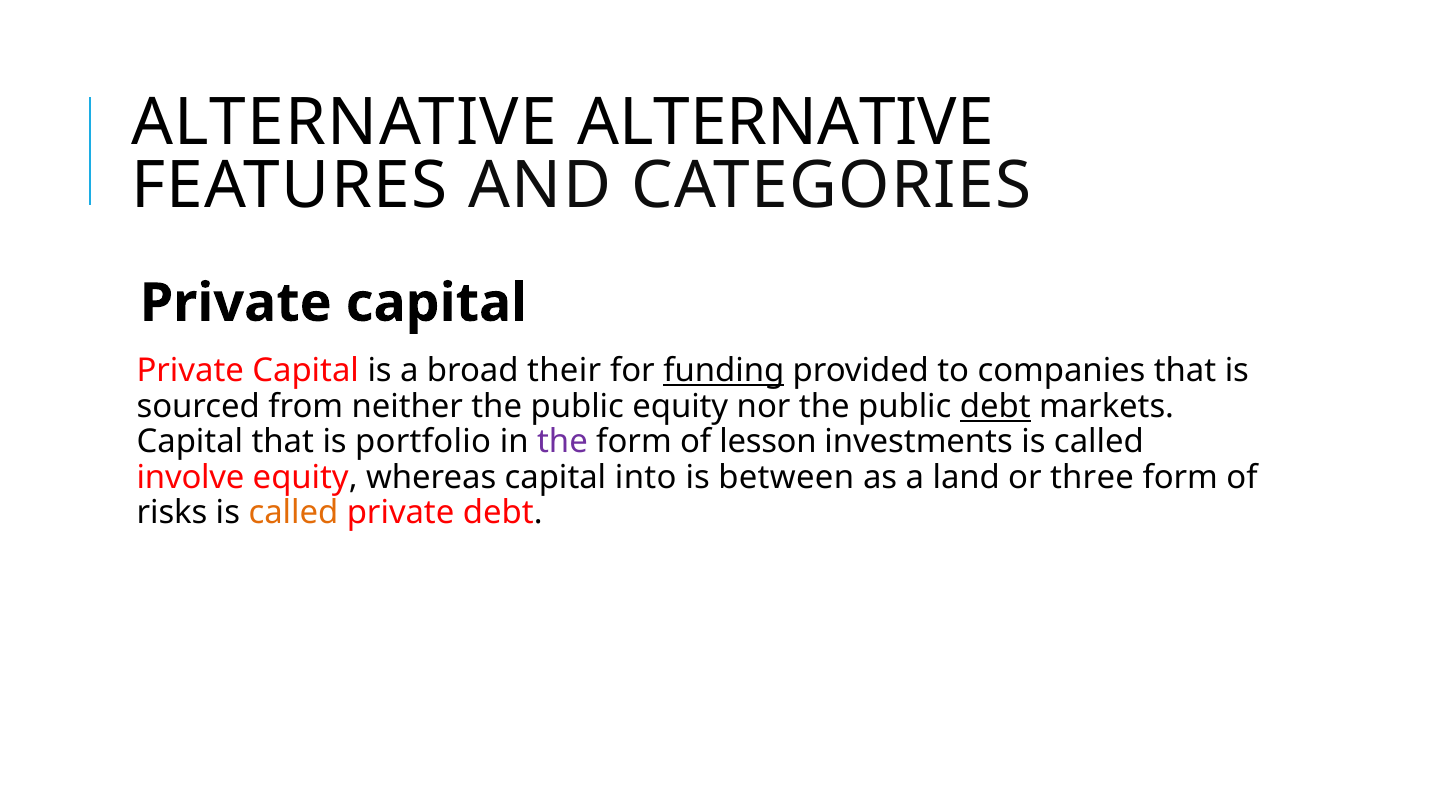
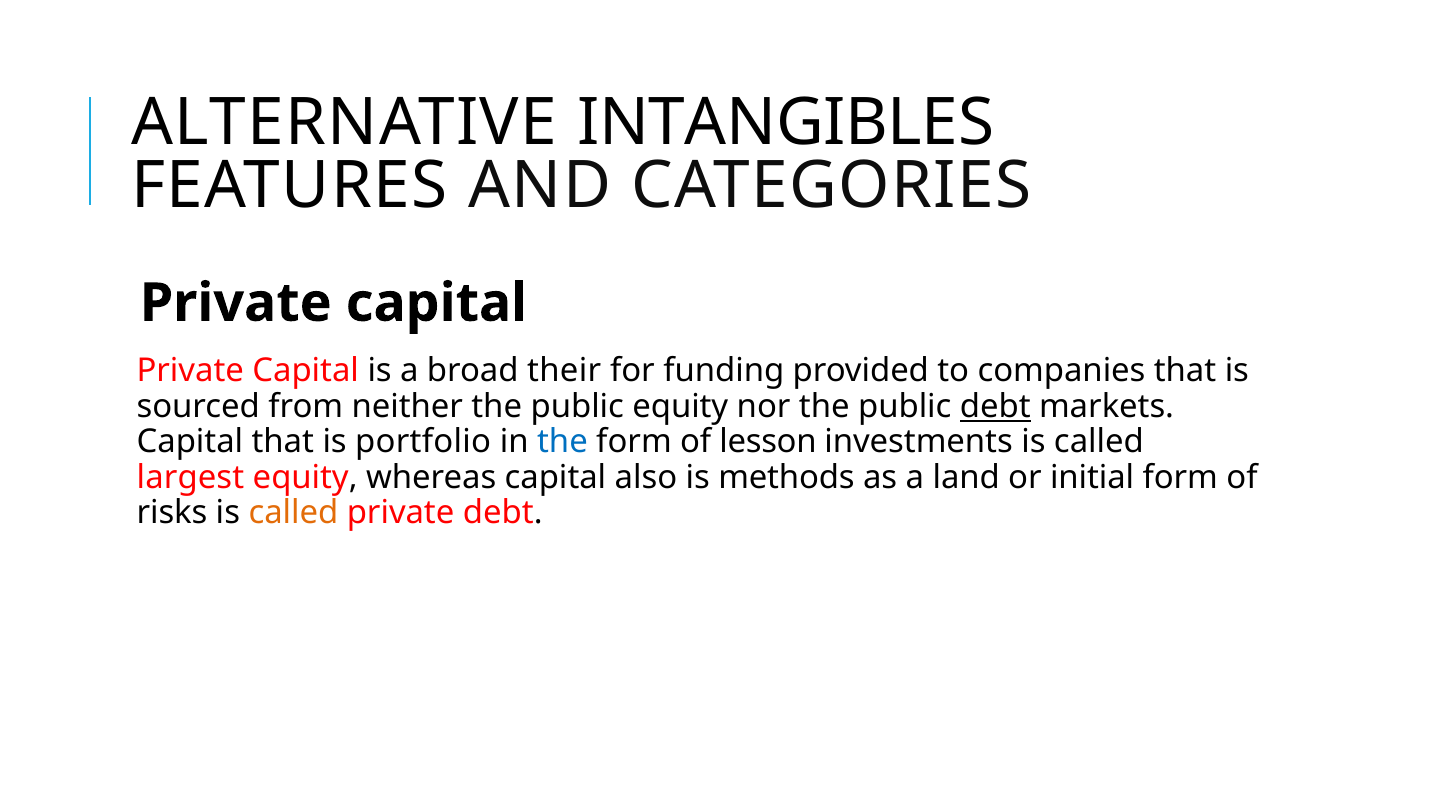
ALTERNATIVE ALTERNATIVE: ALTERNATIVE -> INTANGIBLES (786, 123)
funding underline: present -> none (724, 371)
the colour: purple -> blue (562, 442)
involve: involve -> largest (190, 478)
into: into -> also (646, 478)
between: between -> methods (786, 478)
three: three -> initial (1092, 478)
